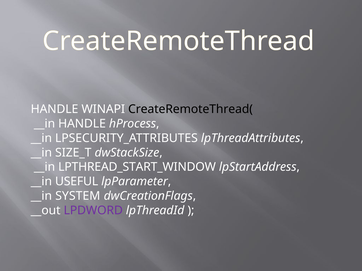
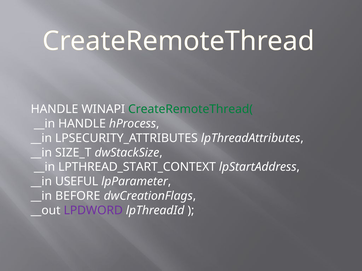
CreateRemoteThread( colour: black -> green (191, 109)
LPTHREAD_START_WINDOW: LPTHREAD_START_WINDOW -> LPTHREAD_START_CONTEXT (137, 167)
SYSTEM: SYSTEM -> BEFORE (78, 196)
